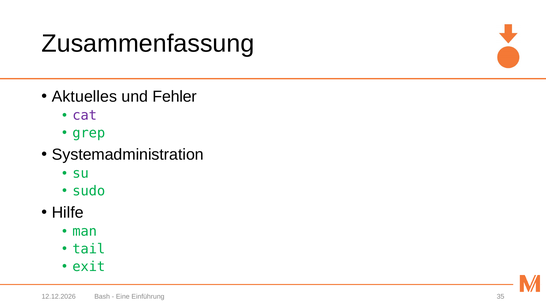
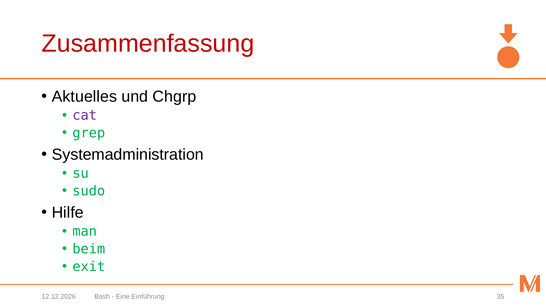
Zusammenfassung colour: black -> red (148, 44)
Fehler: Fehler -> Chgrp (175, 97)
tail: tail -> beim (89, 249)
